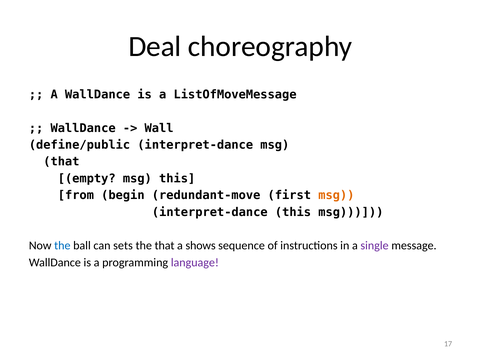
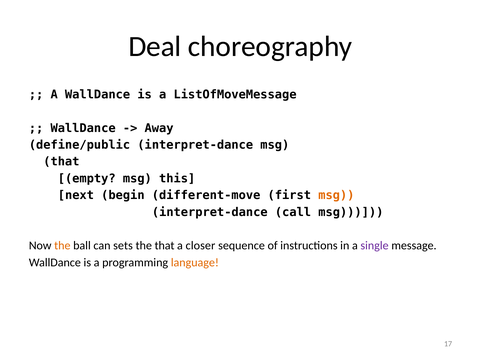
Wall: Wall -> Away (159, 128)
from: from -> next (76, 196)
redundant-move: redundant-move -> different-move (206, 196)
interpret-dance this: this -> call (293, 212)
the colour: blue -> orange (62, 246)
shows: shows -> closer (200, 246)
language colour: purple -> orange (195, 263)
